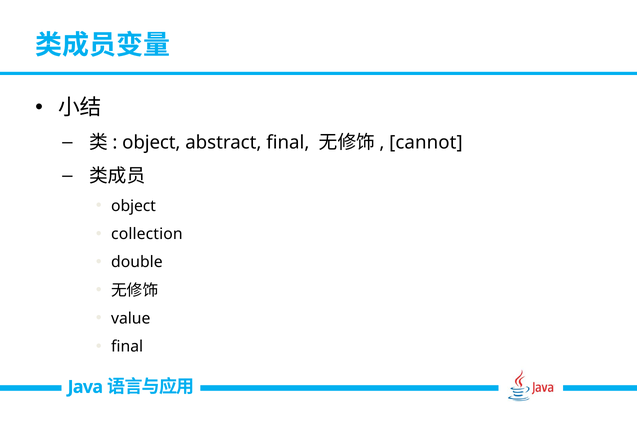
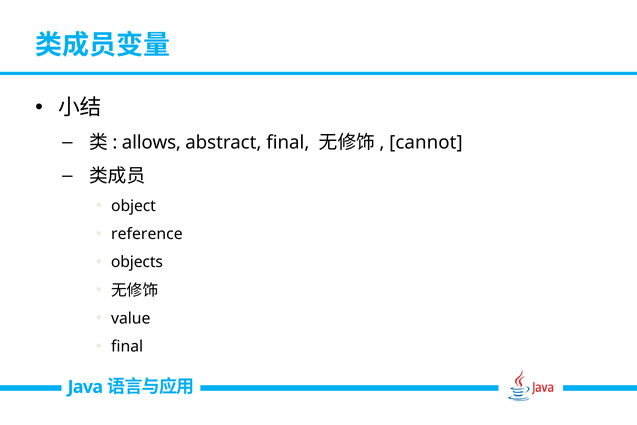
object: object -> allows (151, 143)
collection: collection -> reference (147, 234)
double: double -> objects (137, 262)
